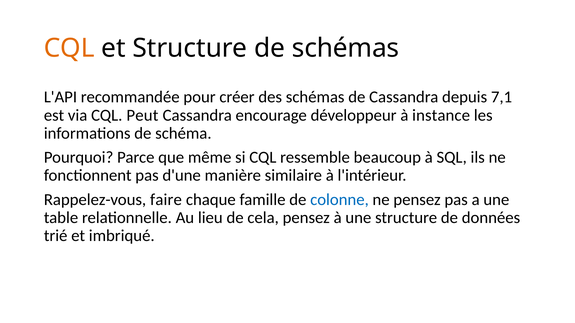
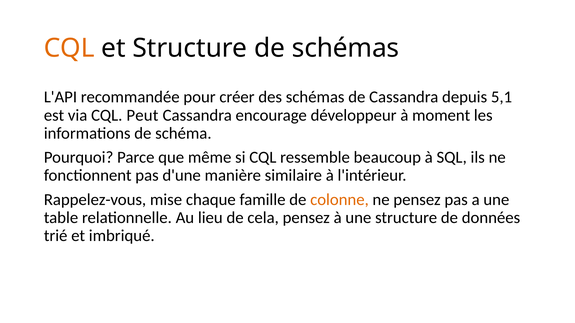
7,1: 7,1 -> 5,1 (502, 97)
instance: instance -> moment (441, 115)
faire: faire -> mise (166, 200)
colonne colour: blue -> orange (339, 200)
